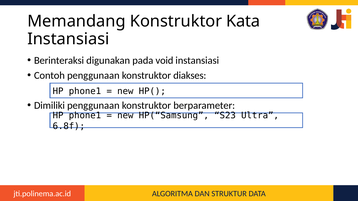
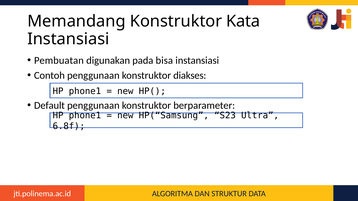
Berinteraksi: Berinteraksi -> Pembuatan (59, 61)
void: void -> bisa (164, 61)
Dimiliki: Dimiliki -> Default (49, 106)
